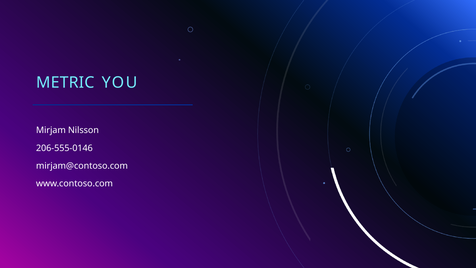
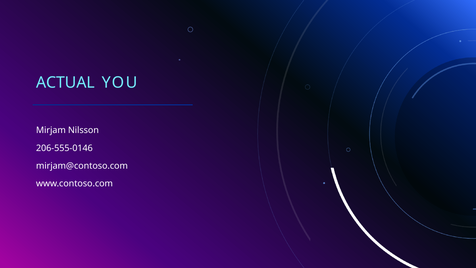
METRIC: METRIC -> ACTUAL (66, 82)
